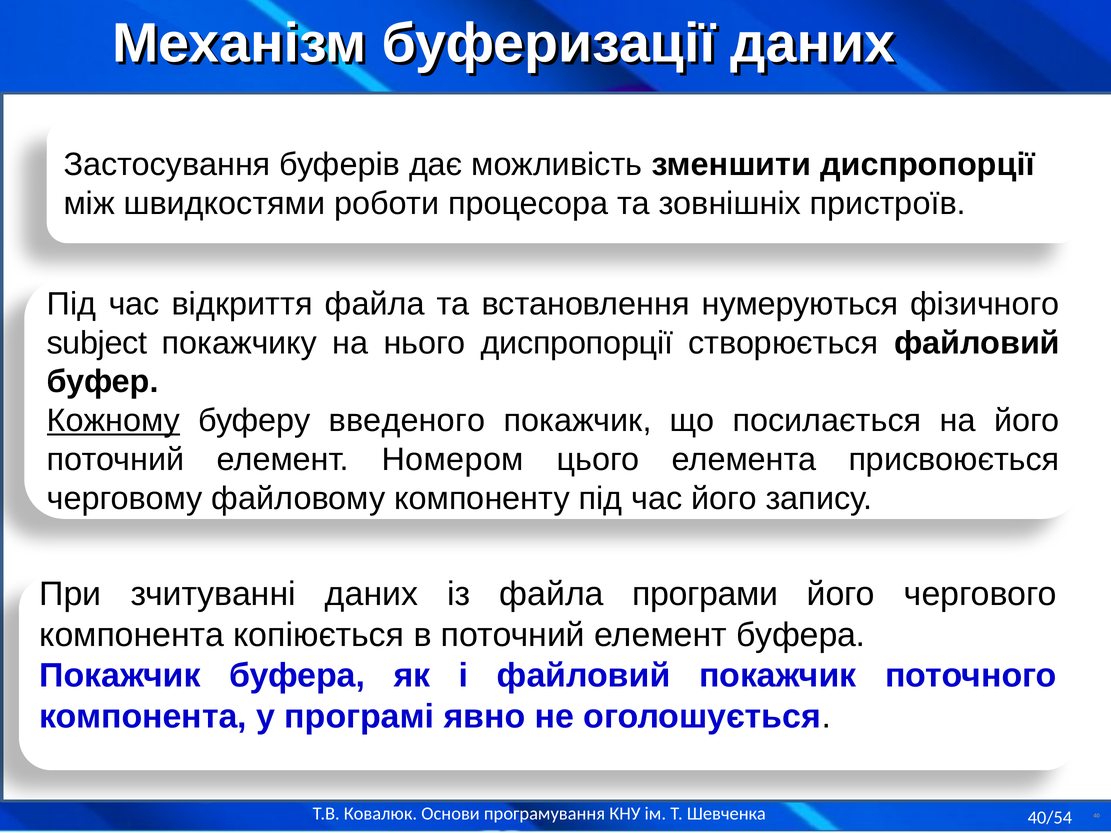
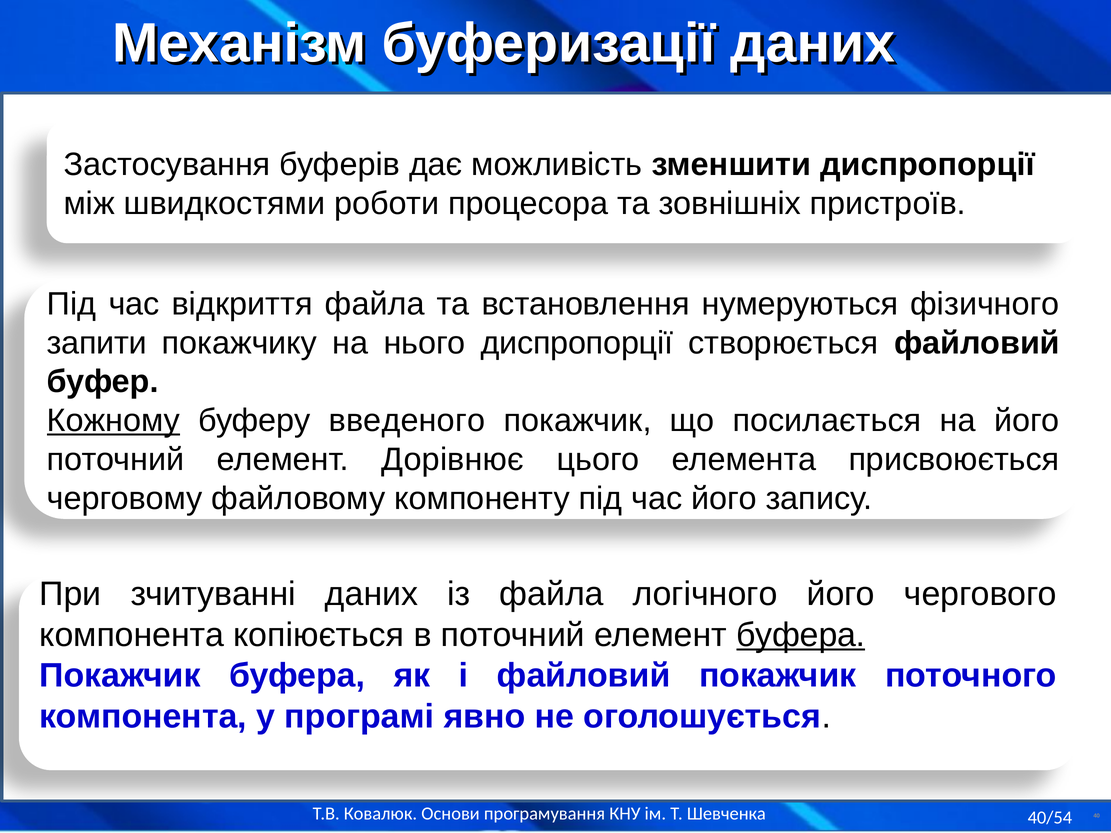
subject: subject -> запити (97, 343)
Номером: Номером -> Дорівнює (453, 460)
програми: програми -> логічного (705, 594)
буфера underline: none -> present (801, 635)
